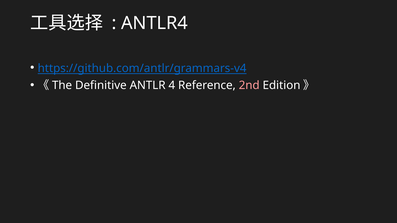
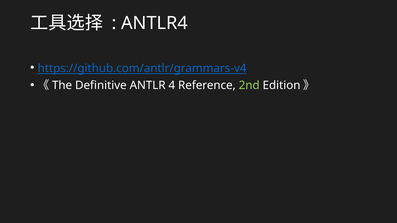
2nd colour: pink -> light green (249, 85)
